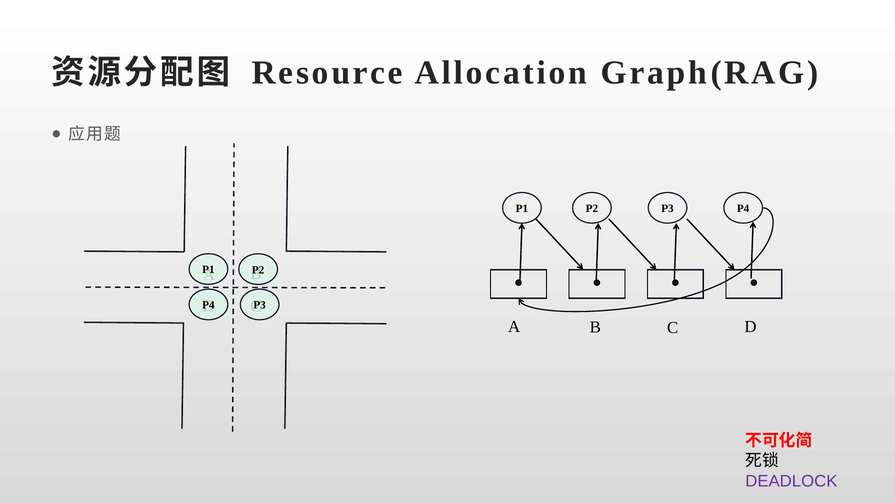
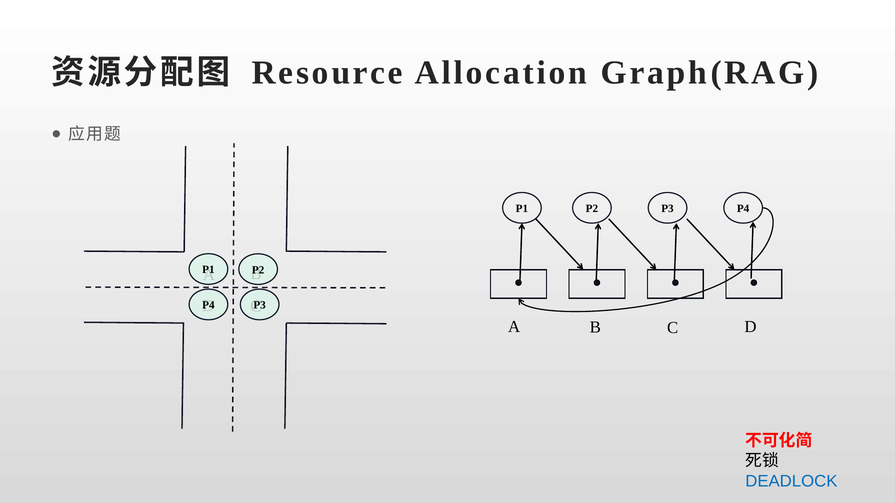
DEADLOCK colour: purple -> blue (791, 481)
